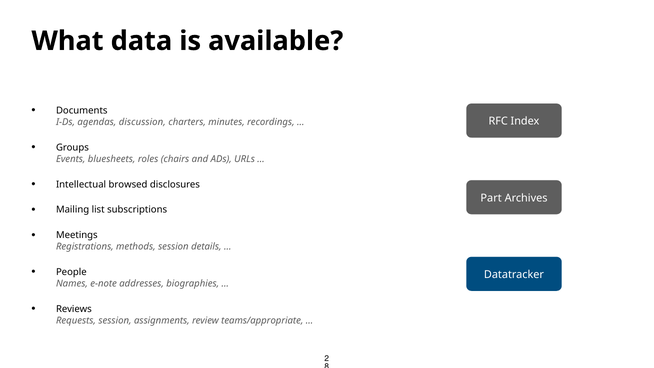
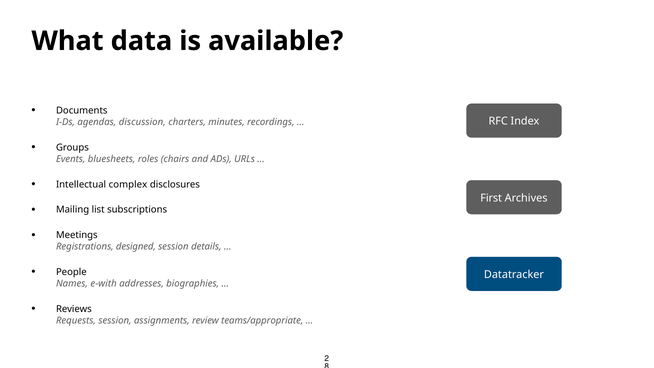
browsed: browsed -> complex (128, 184)
Part: Part -> First (491, 198)
methods: methods -> designed (136, 247)
e-note: e-note -> e-with (104, 283)
